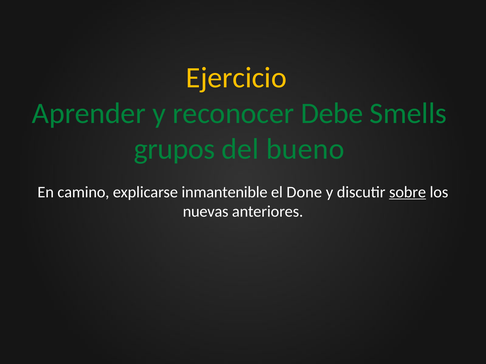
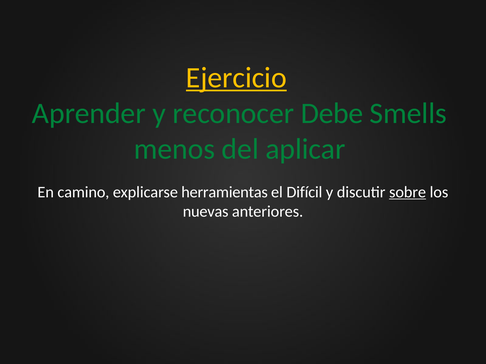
Ejercicio underline: none -> present (236, 78)
grupos: grupos -> menos (174, 149)
bueno: bueno -> aplicar (305, 149)
inmantenible: inmantenible -> herramientas (225, 192)
Done: Done -> Difícil (304, 192)
